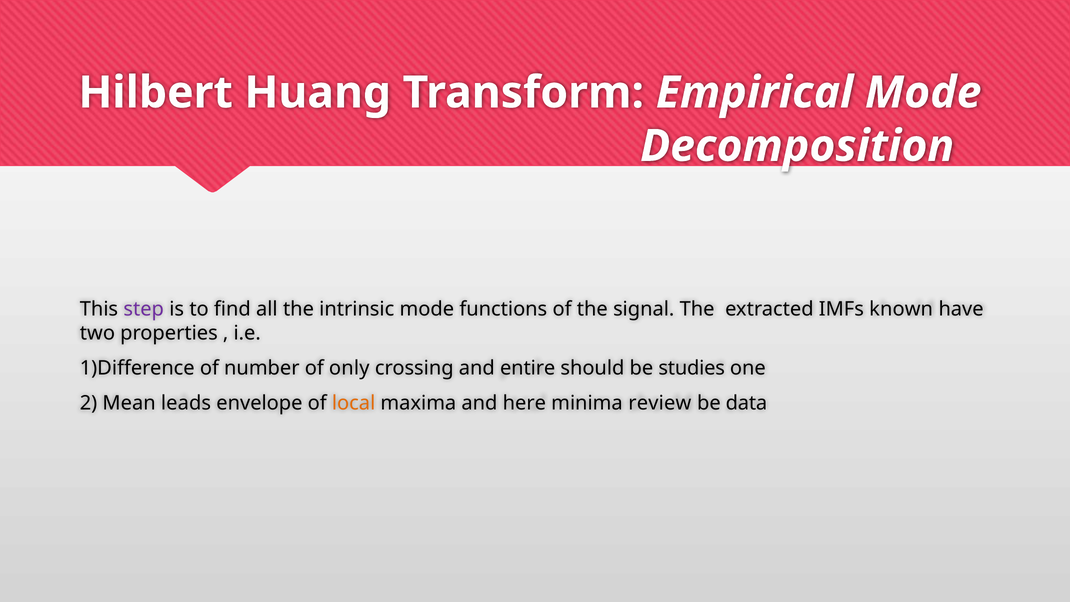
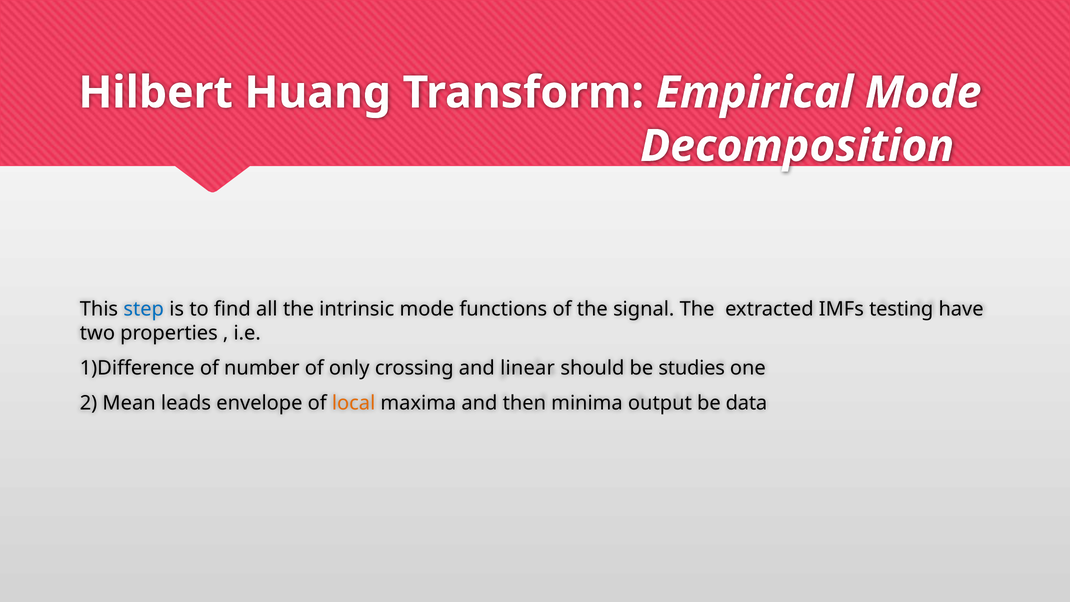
step colour: purple -> blue (144, 309)
known: known -> testing (901, 309)
entire: entire -> linear (528, 368)
here: here -> then (524, 403)
review: review -> output (660, 403)
